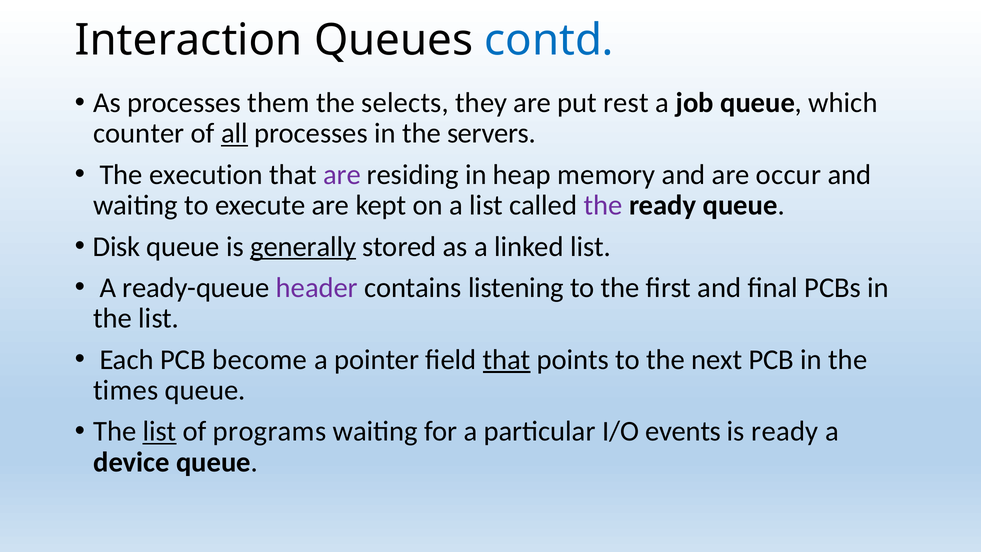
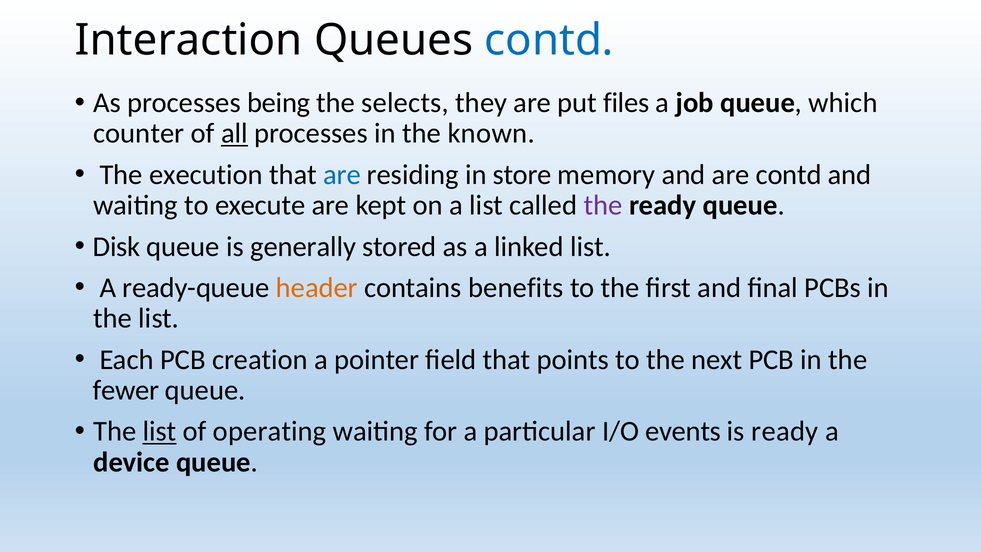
them: them -> being (279, 103)
rest: rest -> files (626, 103)
servers: servers -> known (491, 133)
are colour: purple -> blue (342, 175)
heap: heap -> store (522, 175)
are occur: occur -> contd (789, 175)
generally underline: present -> none (303, 246)
header colour: purple -> orange (317, 288)
listening: listening -> benefits (516, 288)
become: become -> creation (260, 359)
that underline: present -> none (507, 359)
times: times -> fewer (126, 390)
programs: programs -> operating (270, 431)
